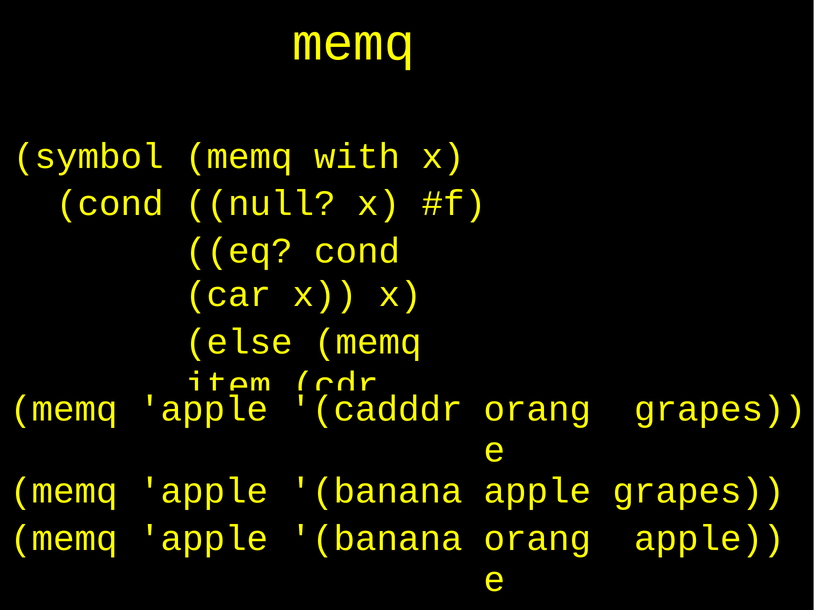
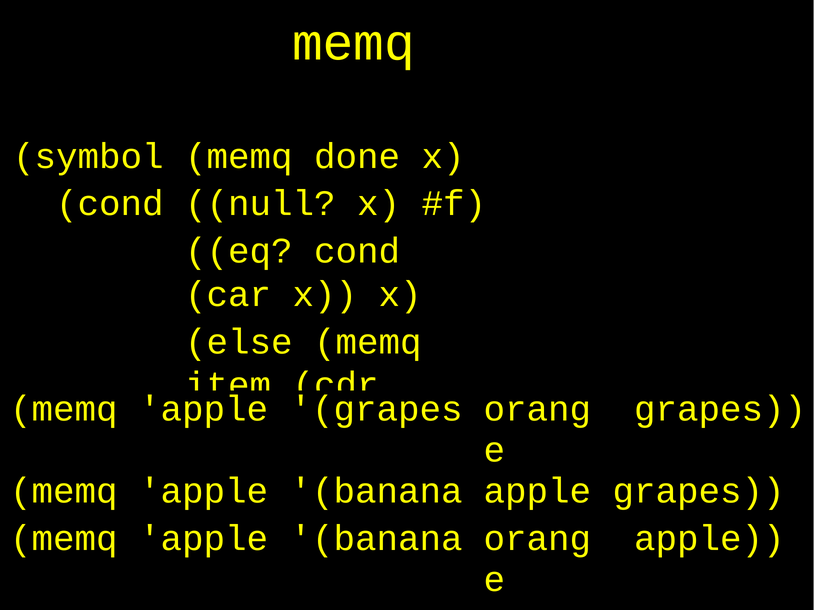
with: with -> done (357, 156)
memq apple cadddr: cadddr -> grapes (377, 409)
